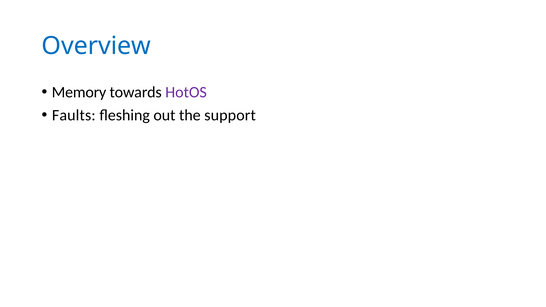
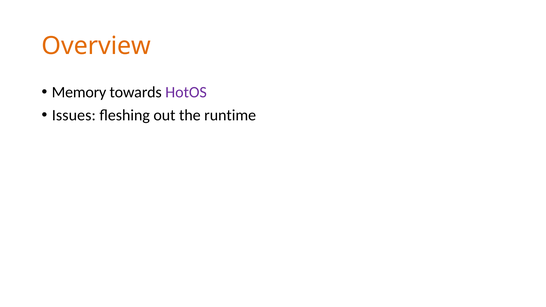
Overview colour: blue -> orange (96, 46)
Faults: Faults -> Issues (74, 115)
support: support -> runtime (230, 115)
